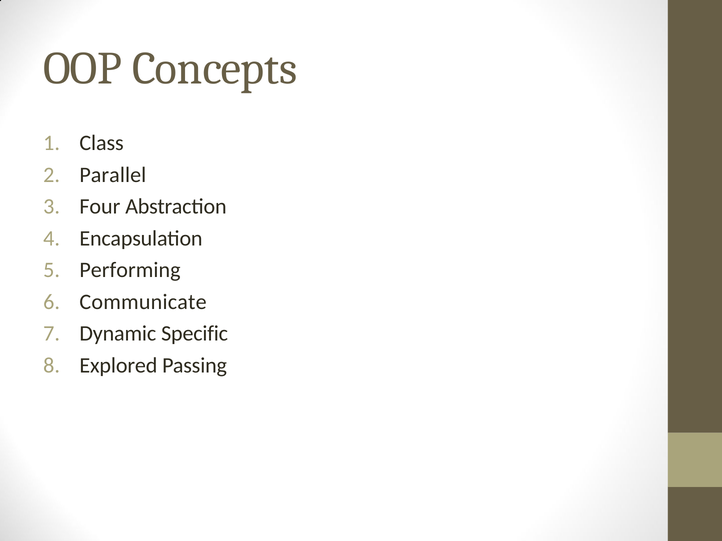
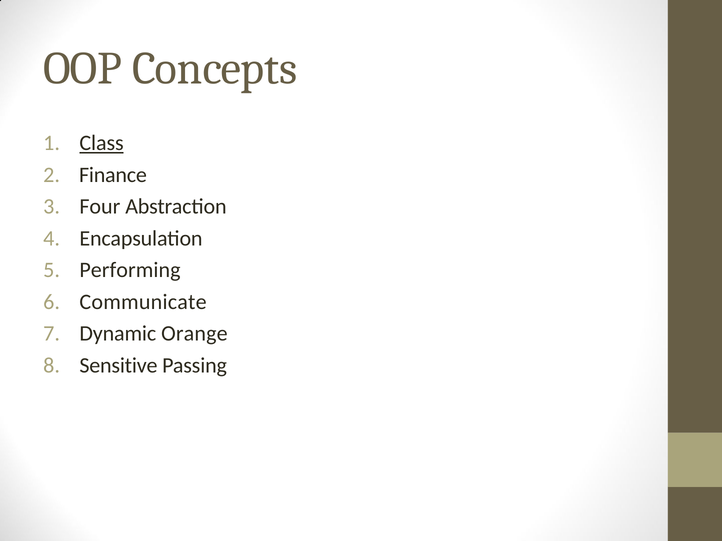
Class underline: none -> present (102, 143)
Parallel: Parallel -> Finance (113, 175)
Specific: Specific -> Orange (194, 334)
Explored: Explored -> Sensitive (118, 366)
